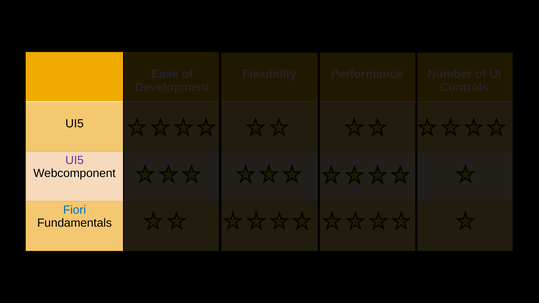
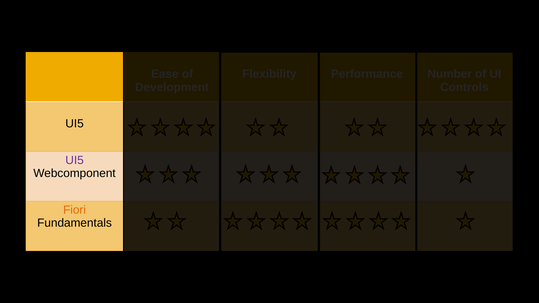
Fiori colour: blue -> orange (75, 210)
